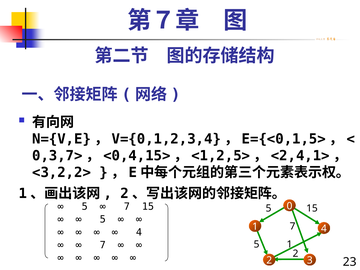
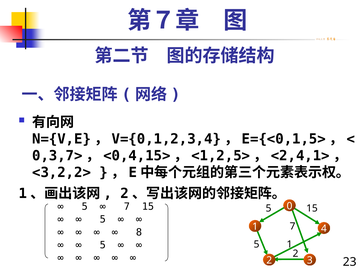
4: 4 -> 8 (139, 232)
7: 7 -> 5 (103, 245)
